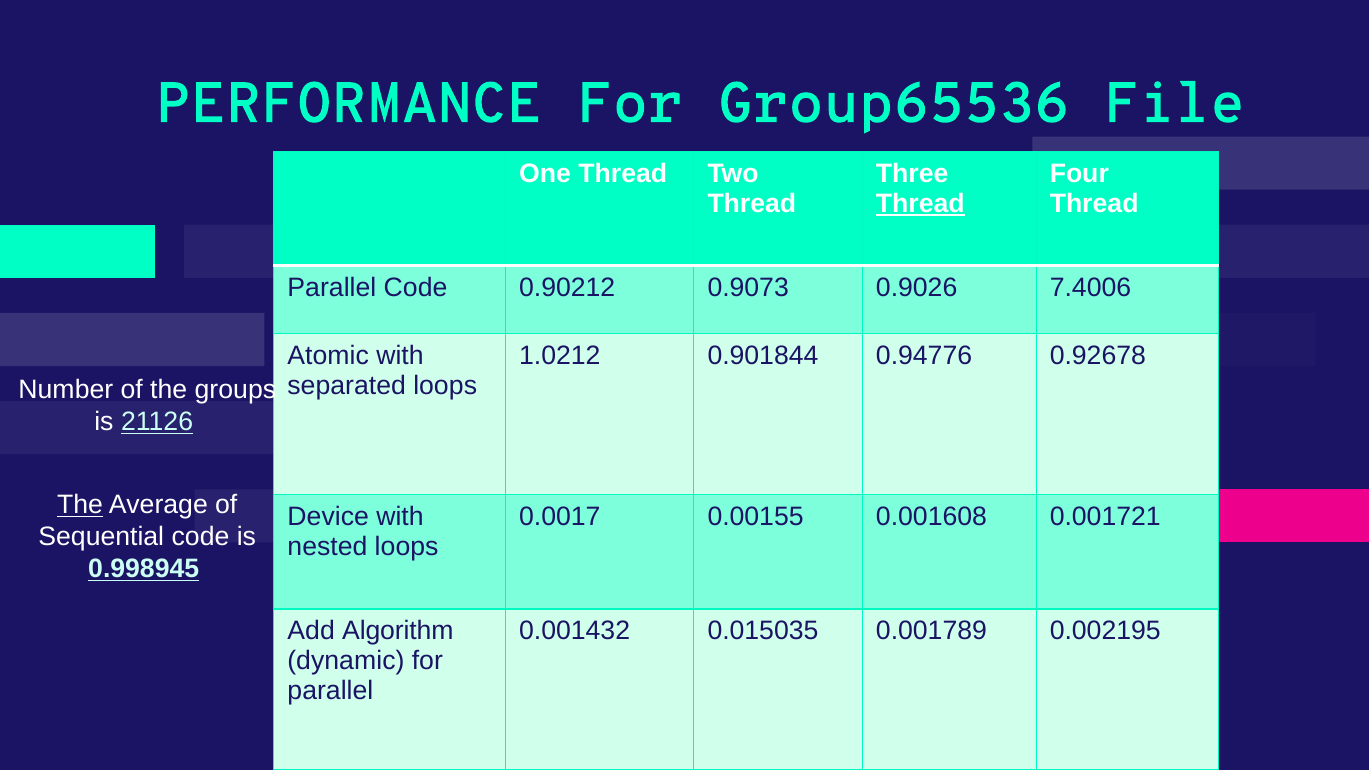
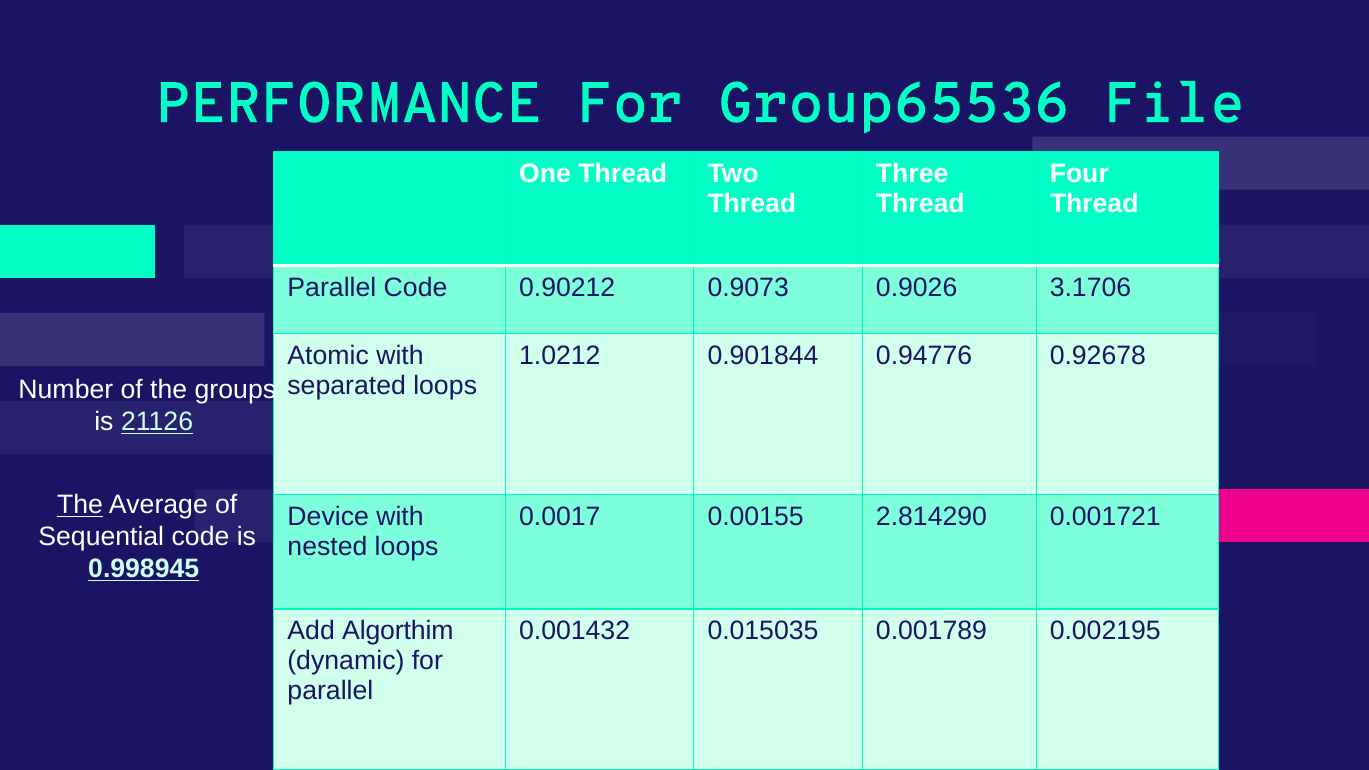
Thread underline: present -> none (920, 204)
7.4006: 7.4006 -> 3.1706 (1090, 288)
0.001608: 0.001608 -> 2.814290 (931, 517)
Algorithm: Algorithm -> Algorthim (398, 631)
